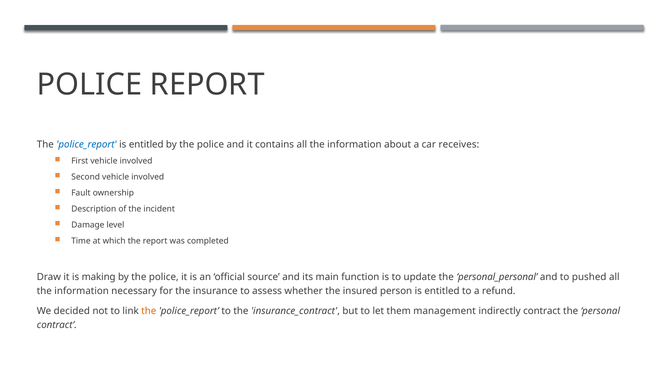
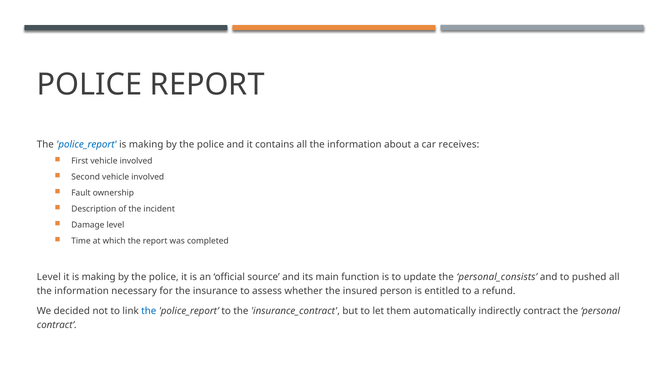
entitled: entitled -> making (146, 144)
Draw: Draw -> Level (49, 277)
personal_personal: personal_personal -> personal_consists (497, 277)
the colour: orange -> blue (149, 311)
management: management -> automatically (445, 311)
